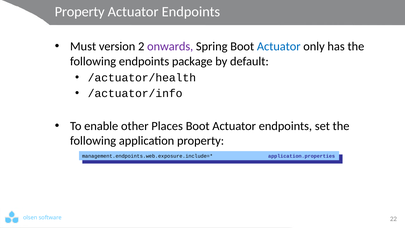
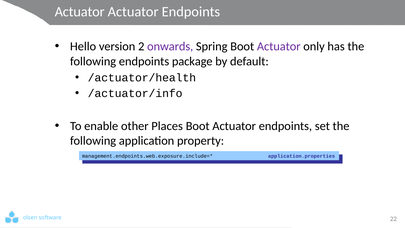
Property: Property -> Actuator (80, 12)
Must: Must -> Hello (83, 46)
Actuator colour: blue -> purple (279, 46)
